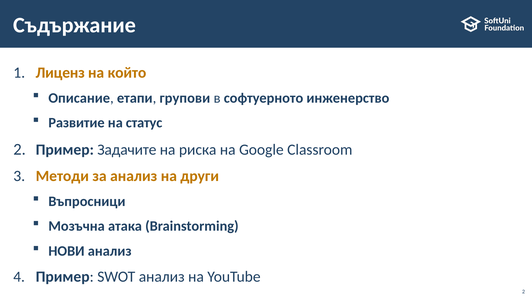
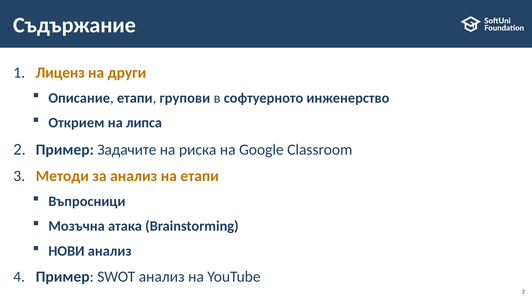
който: който -> други (127, 73)
Развитие: Развитие -> Открием (76, 123)
статус: статус -> липса (144, 123)
на други: други -> етапи (200, 176)
